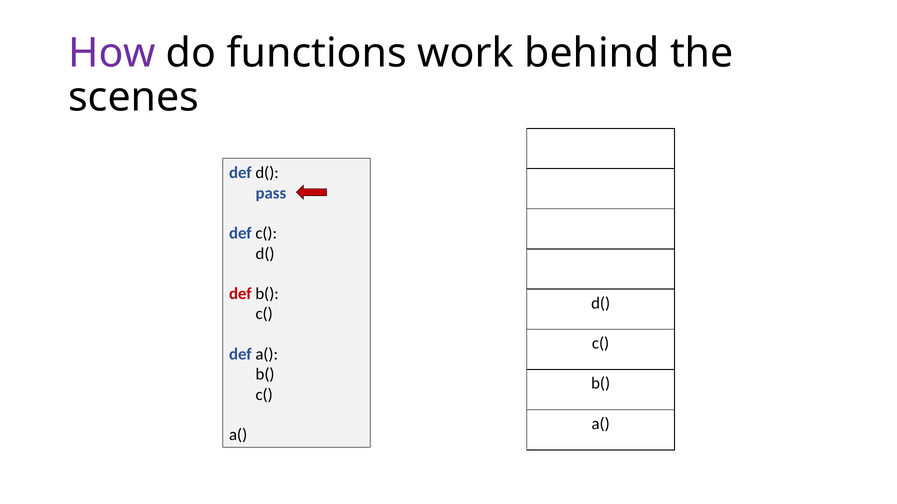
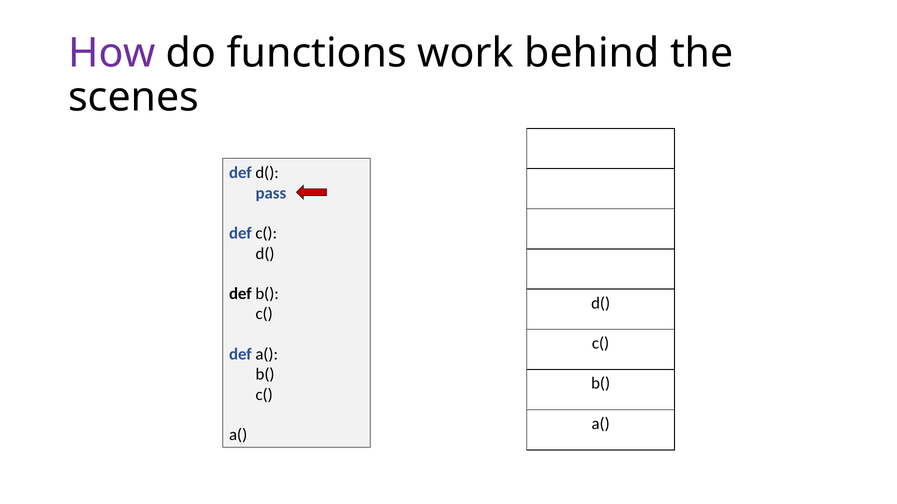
def colour: red -> black (240, 294)
